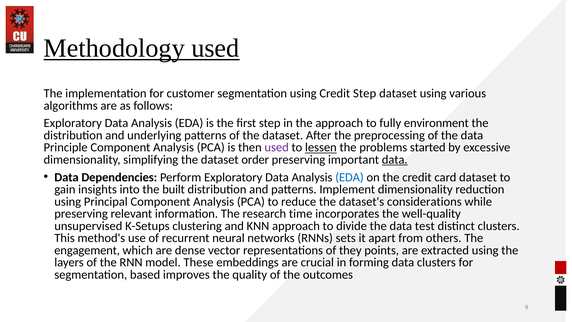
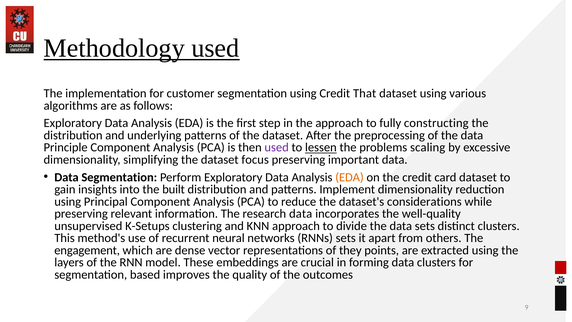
Credit Step: Step -> That (365, 93)
environment: environment -> constructing (436, 123)
started: started -> scaling (428, 147)
order: order -> focus (255, 160)
data underline: present -> none (395, 160)
Data Dependencies: Dependencies -> Segmentation (119, 177)
EDA colour: blue -> orange (349, 177)
research time: time -> data (301, 214)
data test: test -> sets (425, 226)
